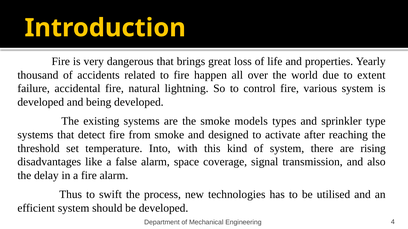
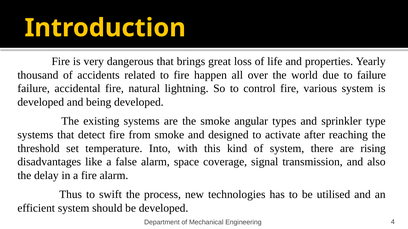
to extent: extent -> failure (372, 75)
models: models -> angular (251, 121)
